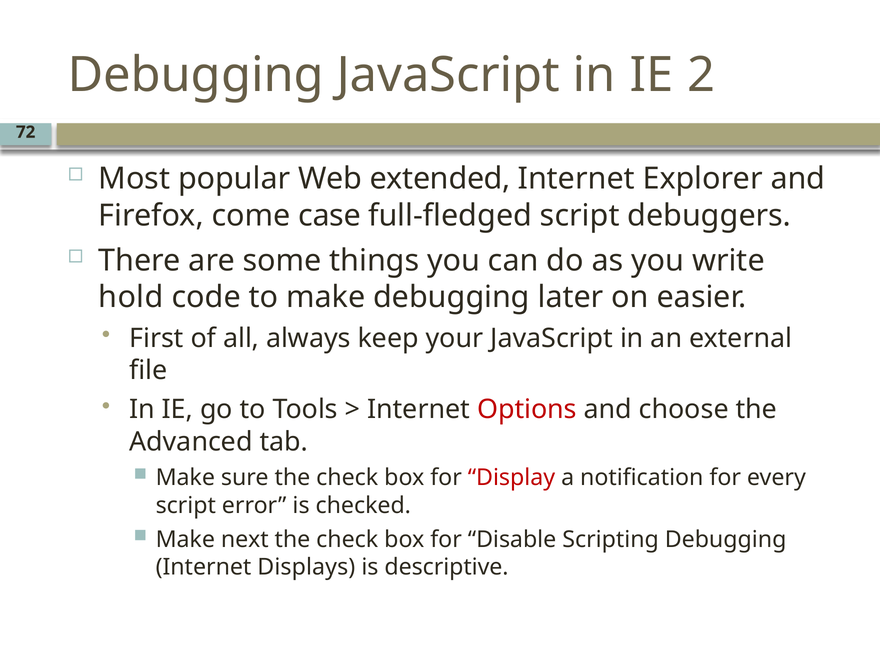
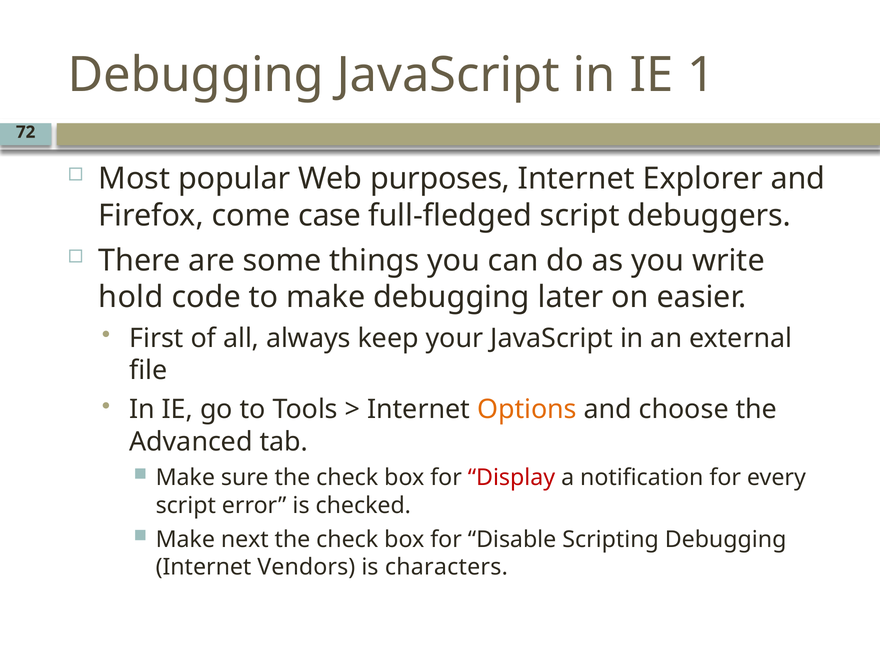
2: 2 -> 1 (701, 75)
extended: extended -> purposes (440, 179)
Options colour: red -> orange (527, 409)
Displays: Displays -> Vendors (306, 567)
descriptive: descriptive -> characters (446, 567)
